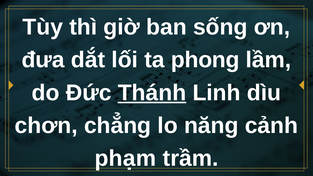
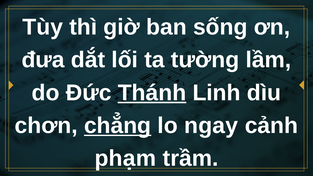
phong: phong -> tường (205, 60)
chẳng underline: none -> present (118, 126)
năng: năng -> ngay (211, 126)
